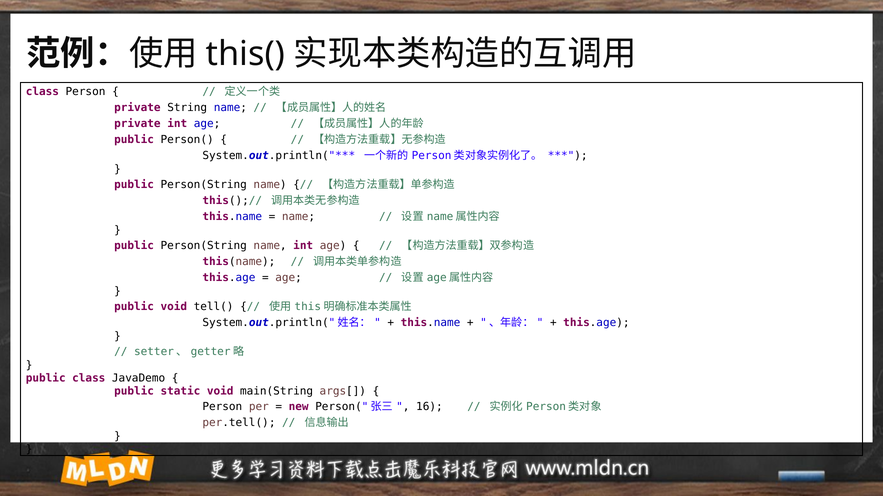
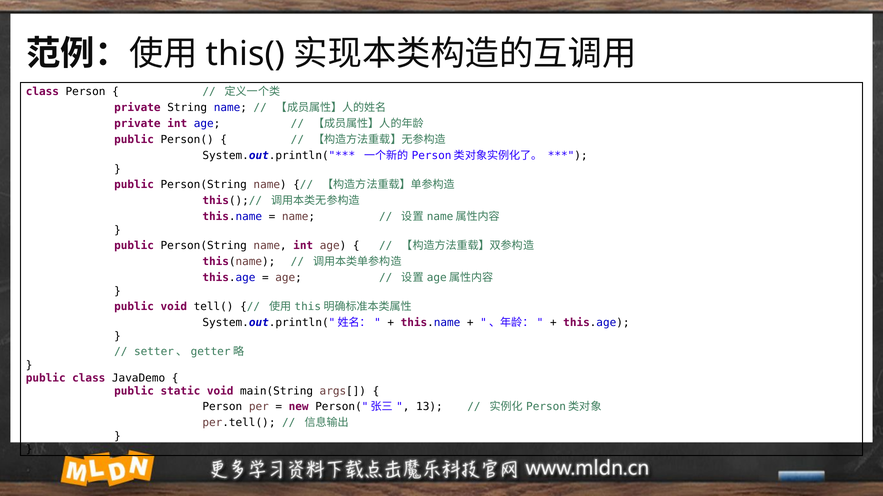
16: 16 -> 13 (429, 407)
